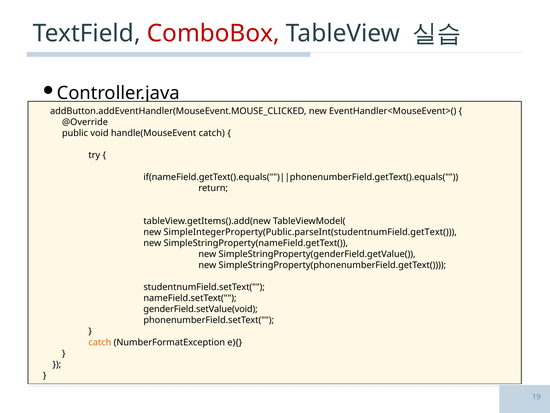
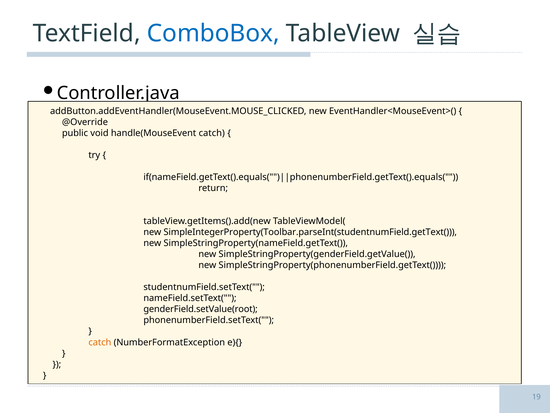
ComboBox colour: red -> blue (213, 33)
SimpleIntegerProperty(Public.parseInt(studentnumField.getText(: SimpleIntegerProperty(Public.parseInt(studentnumField.getText( -> SimpleIntegerProperty(Toolbar.parseInt(studentnumField.getText( (310, 232)
genderField.setValue(void: genderField.setValue(void -> genderField.setValue(root (201, 309)
